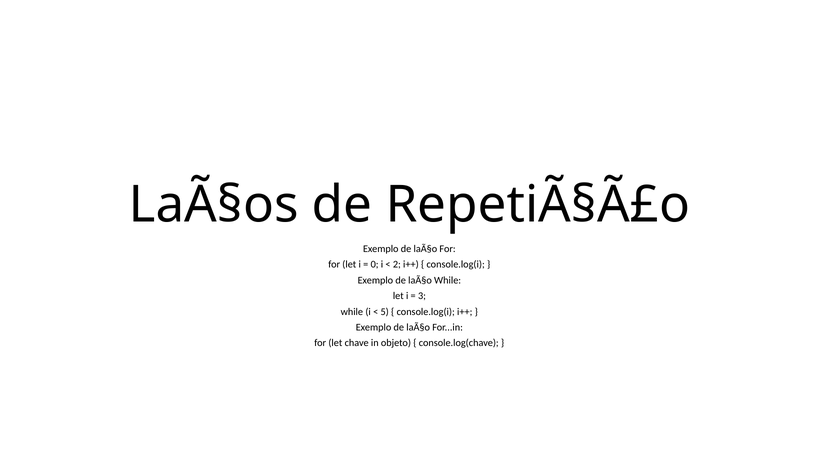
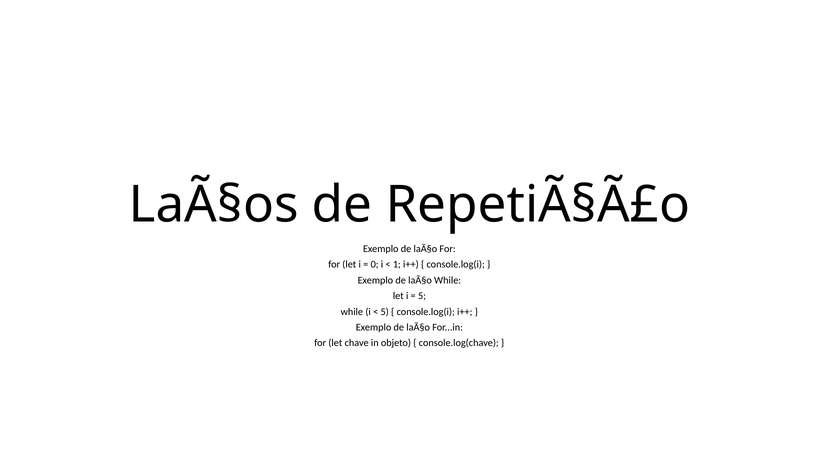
2: 2 -> 1 (397, 264)
3: 3 -> 5 (422, 296)
